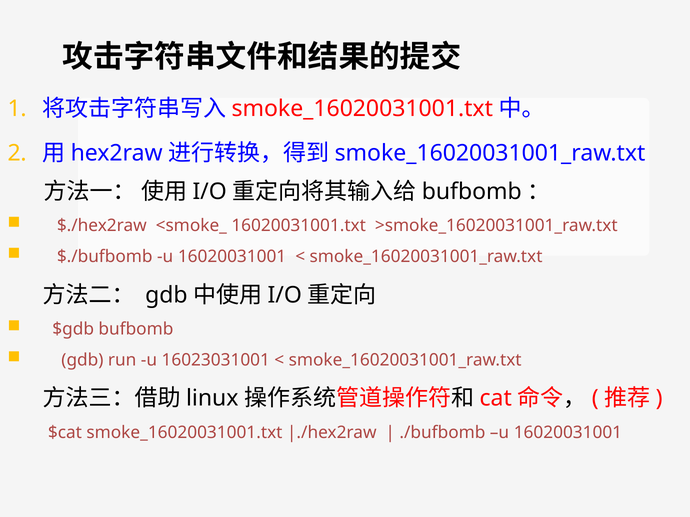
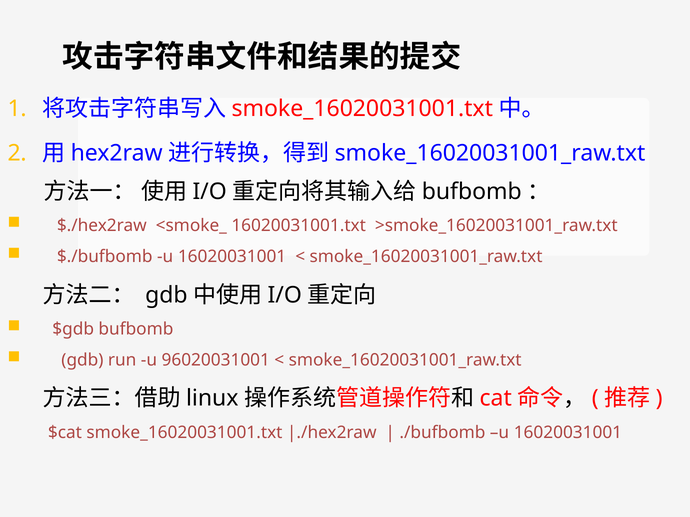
16023031001: 16023031001 -> 96020031001 (216, 360)
